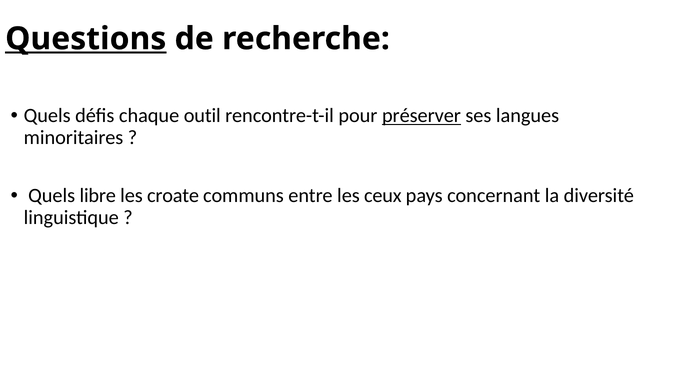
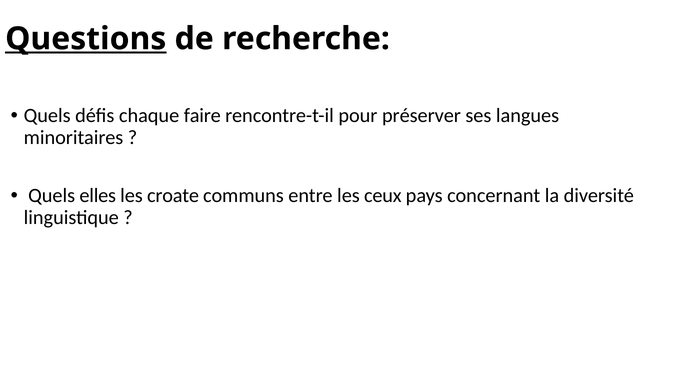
outil: outil -> faire (202, 116)
préserver underline: present -> none (421, 116)
libre: libre -> elles (98, 196)
